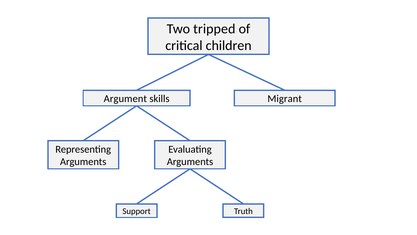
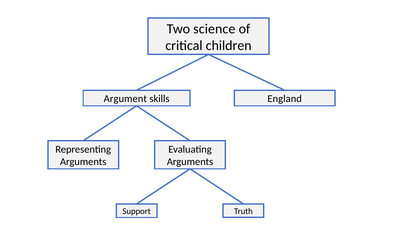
tripped: tripped -> science (214, 29)
Migrant: Migrant -> England (285, 99)
